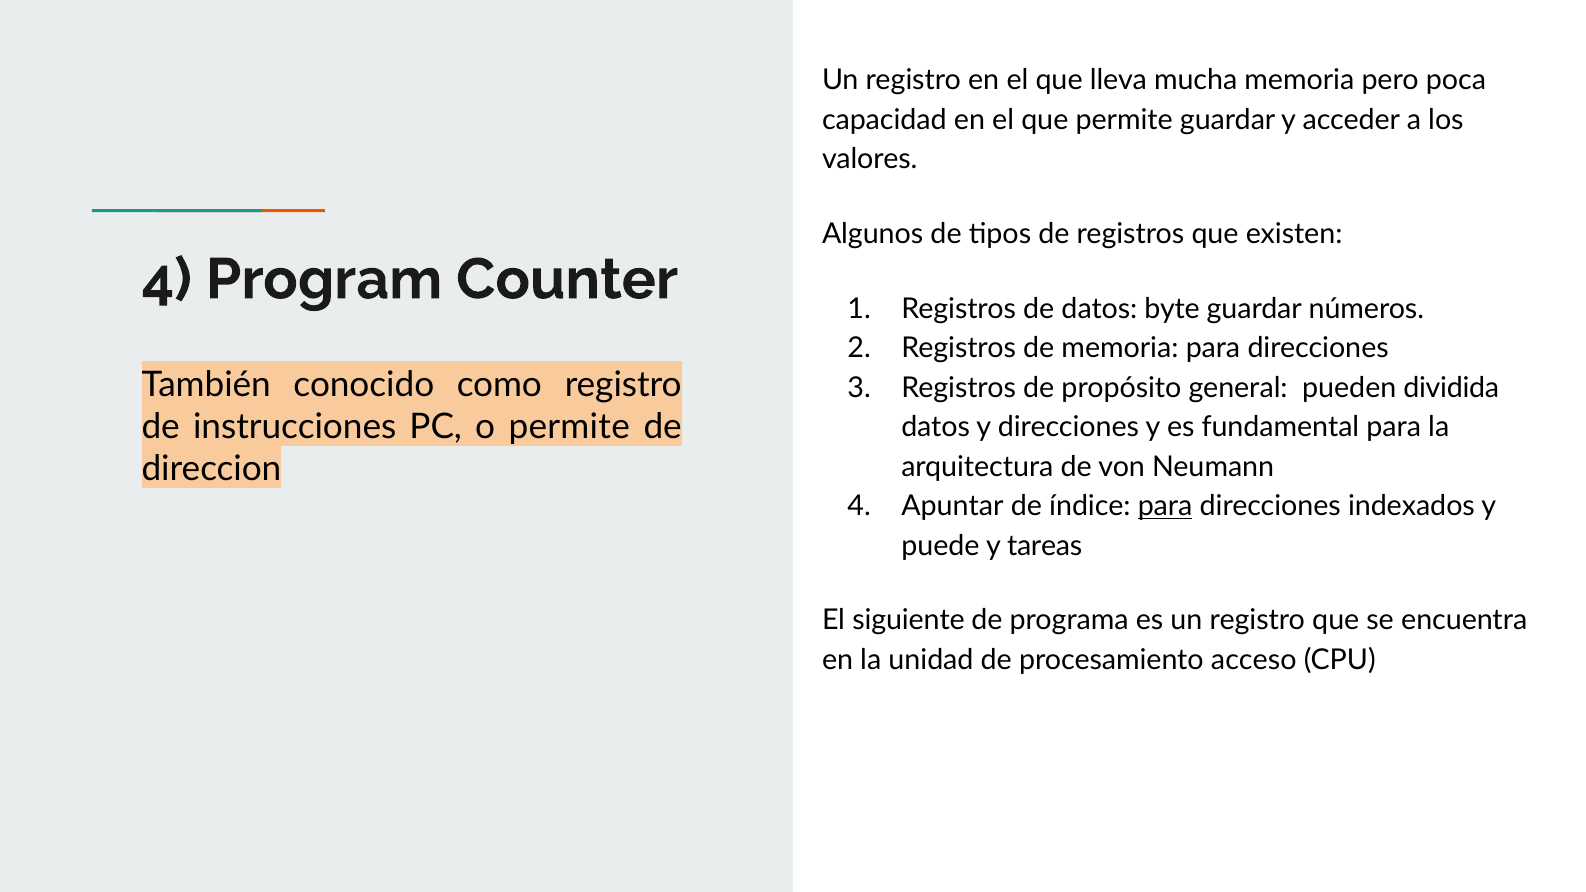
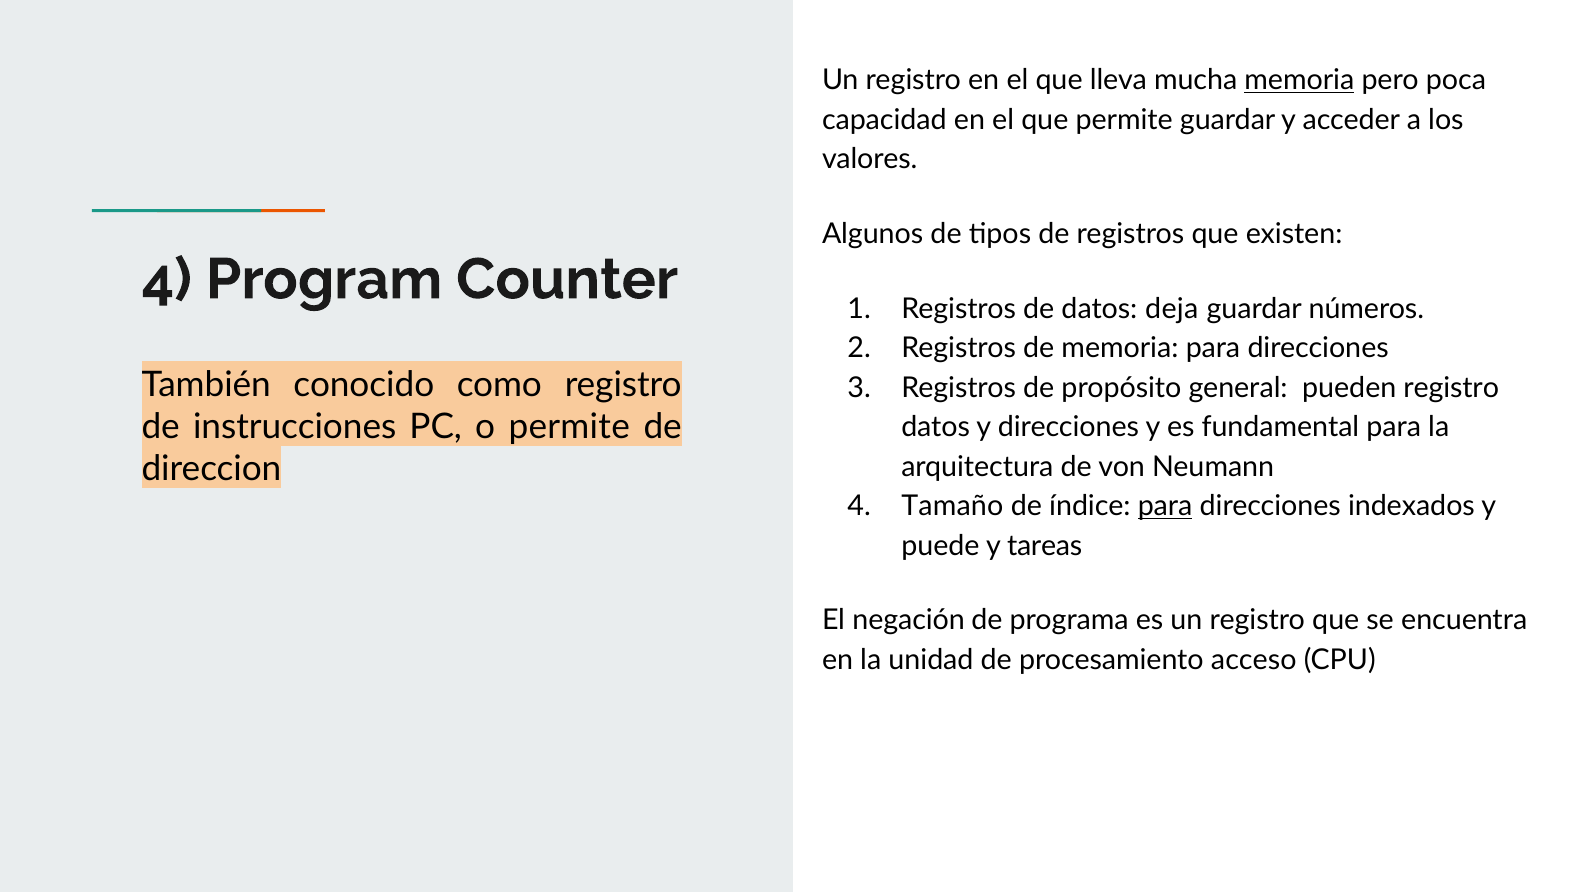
memoria underline: none -> present (1299, 80)
byte: byte -> deja (1172, 309)
pueden dividida: dividida -> registro (1451, 388)
Apuntar: Apuntar -> Tamaño (952, 506)
siguiente: siguiente -> negación (909, 621)
